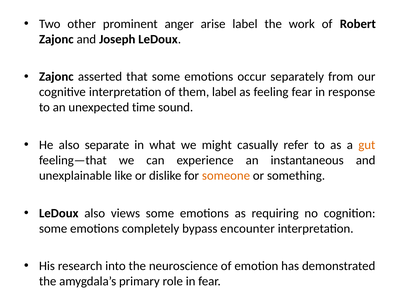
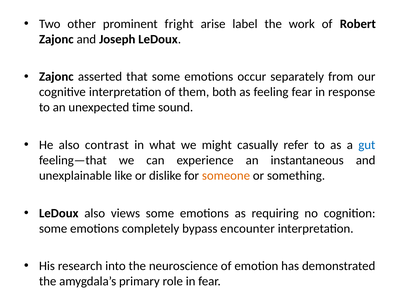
anger: anger -> fright (179, 24)
them label: label -> both (224, 92)
separate: separate -> contrast (107, 145)
gut colour: orange -> blue (367, 145)
